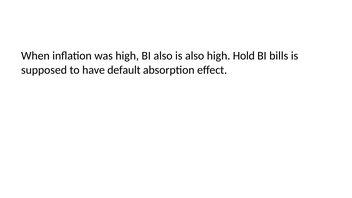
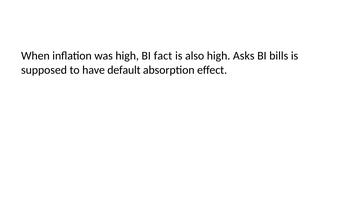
BI also: also -> fact (163, 56)
Hold: Hold -> Asks (244, 56)
